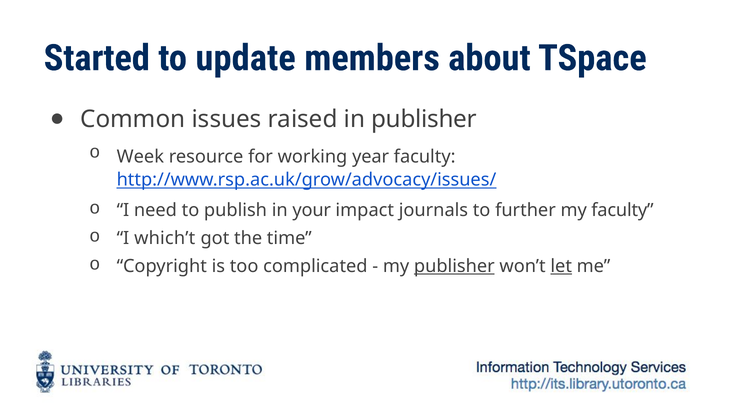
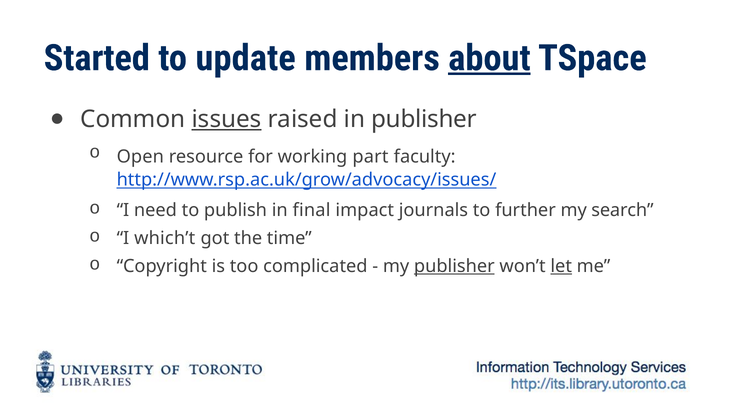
about underline: none -> present (489, 58)
issues underline: none -> present (227, 119)
Week: Week -> Open (140, 157)
year: year -> part (370, 157)
your: your -> final (312, 210)
my faculty: faculty -> search (622, 210)
